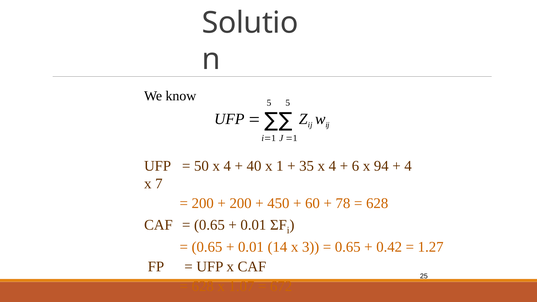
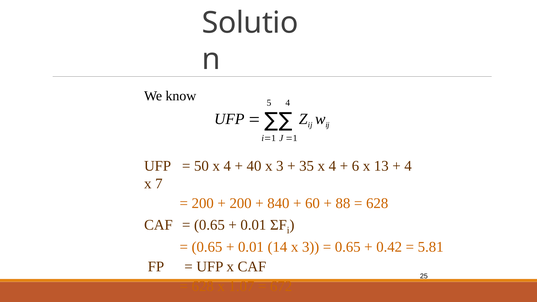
5 5: 5 -> 4 (288, 103)
40 x 1: 1 -> 3 (280, 166)
94: 94 -> 13 (381, 166)
450: 450 -> 840 (278, 203)
78: 78 -> 88 (343, 203)
1.27: 1.27 -> 5.81 (431, 247)
